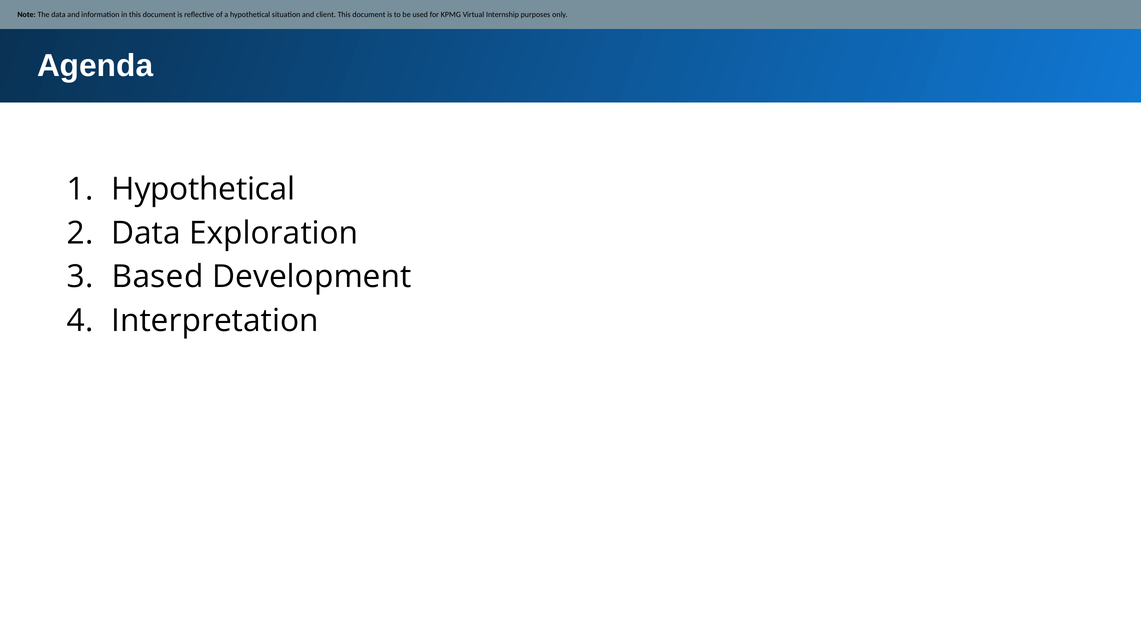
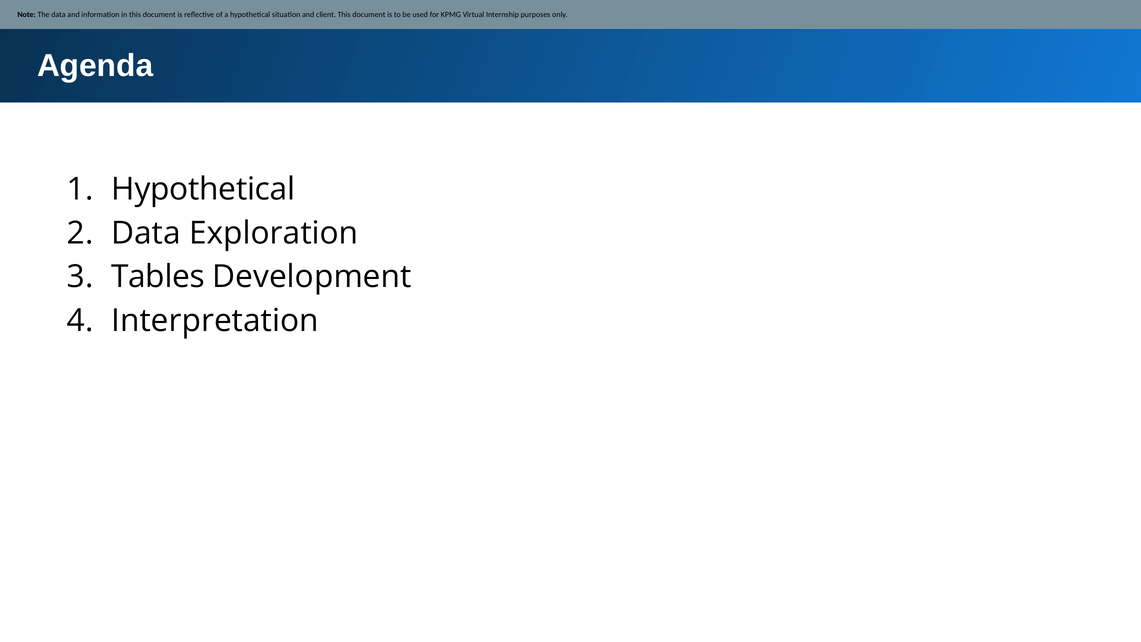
Based: Based -> Tables (158, 277)
